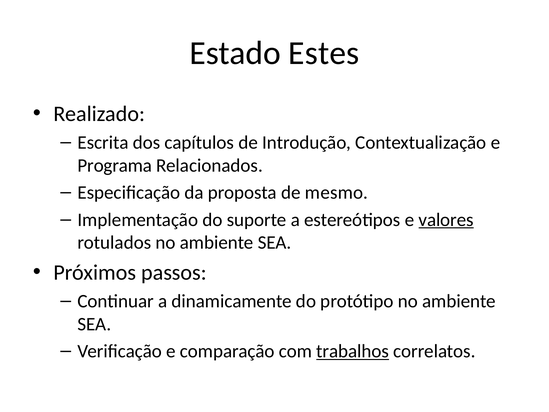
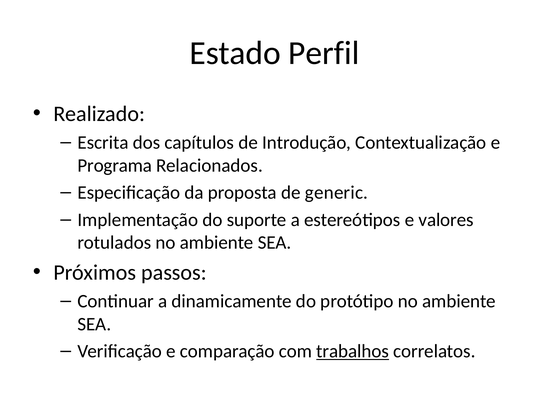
Estes: Estes -> Perfil (324, 53)
mesmo: mesmo -> generic (337, 192)
valores underline: present -> none (446, 220)
